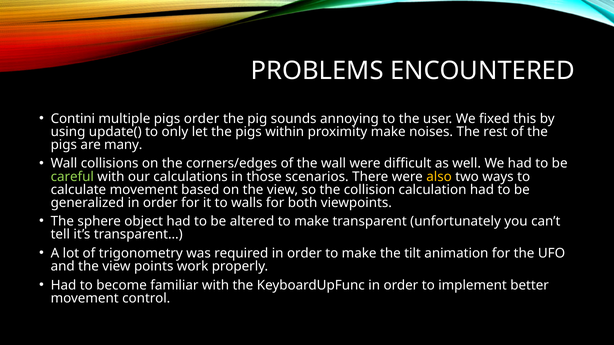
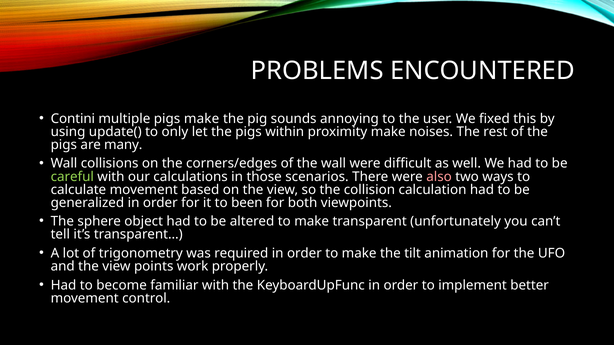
pigs order: order -> make (202, 119)
also colour: yellow -> pink (439, 177)
walls: walls -> been (247, 203)
